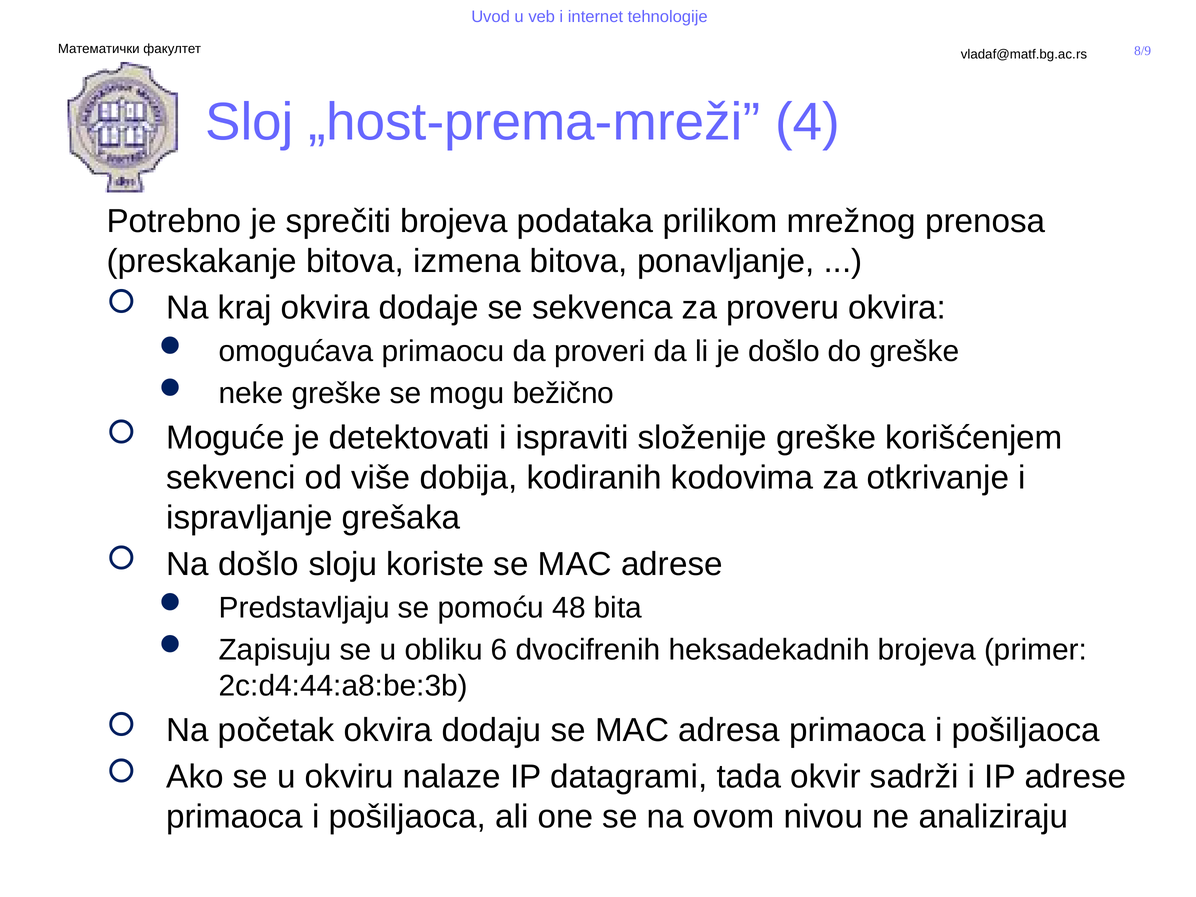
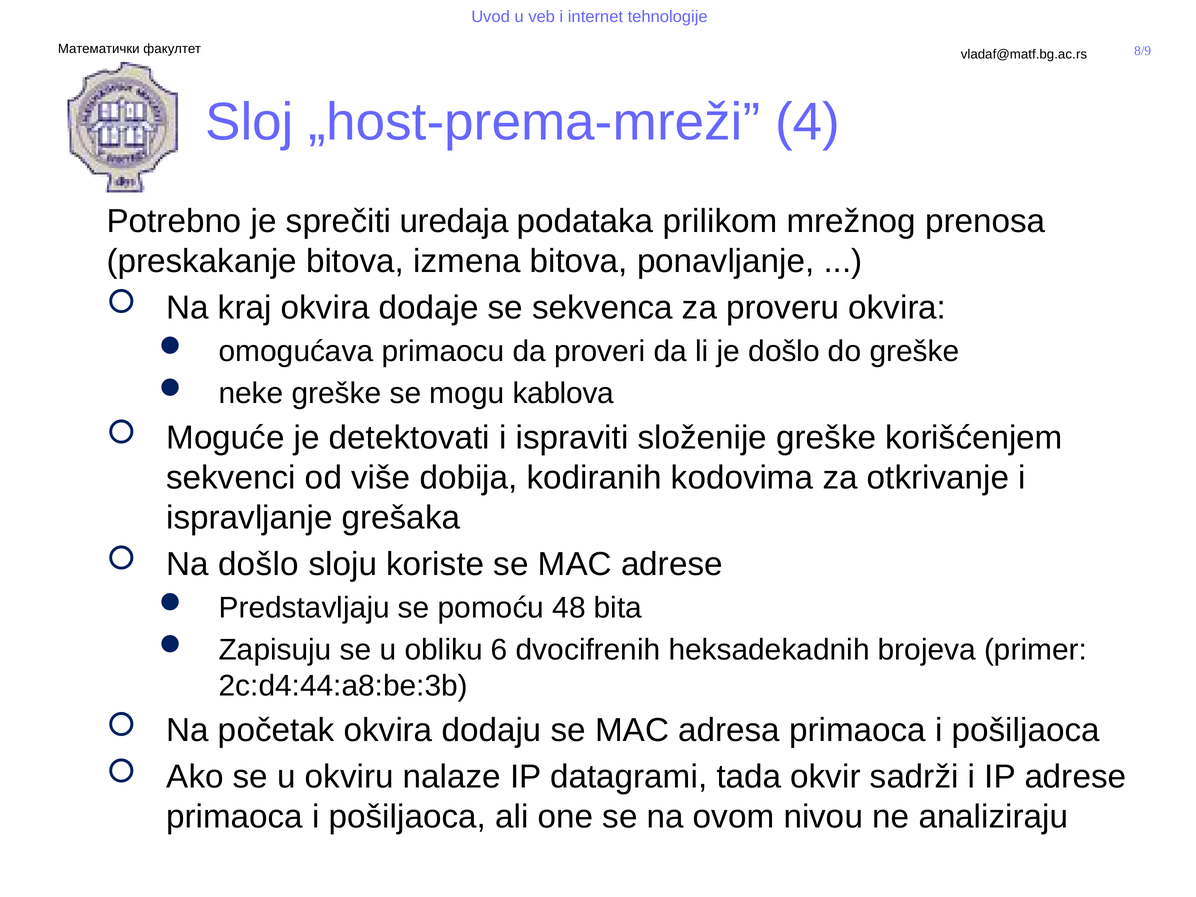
sprečiti brojeva: brojeva -> uredaja (454, 221)
bežično: bežično -> kablova (563, 393)
